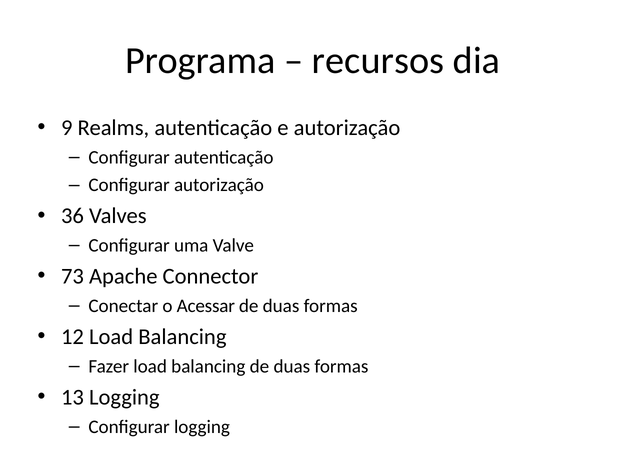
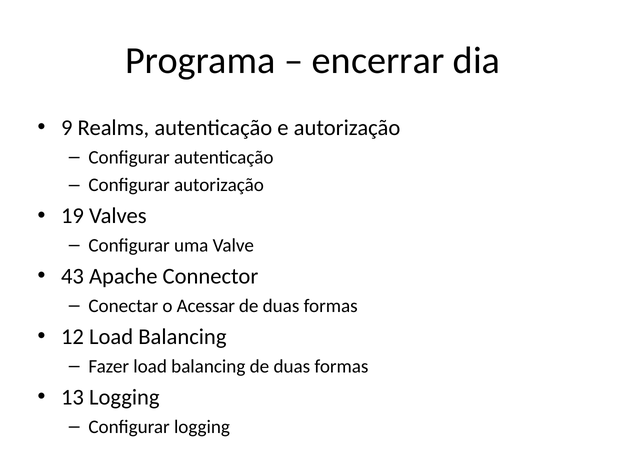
recursos: recursos -> encerrar (378, 61)
36: 36 -> 19 (72, 216)
73: 73 -> 43 (72, 277)
